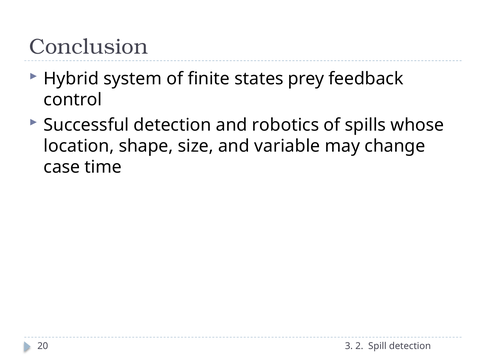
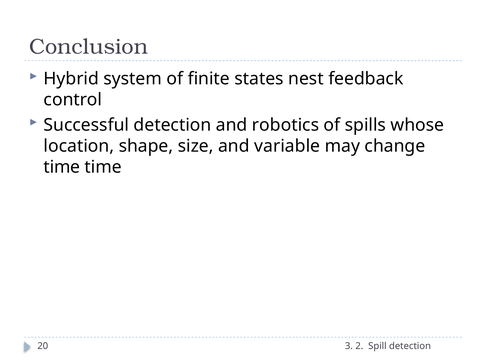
prey: prey -> nest (306, 79)
case: case -> time (62, 167)
